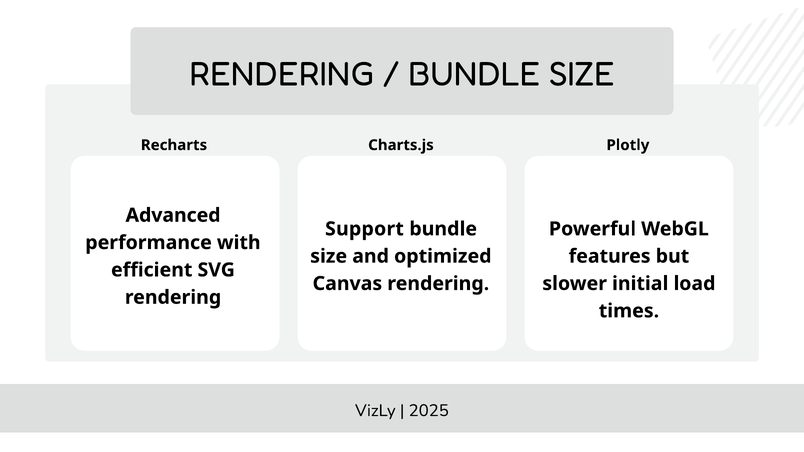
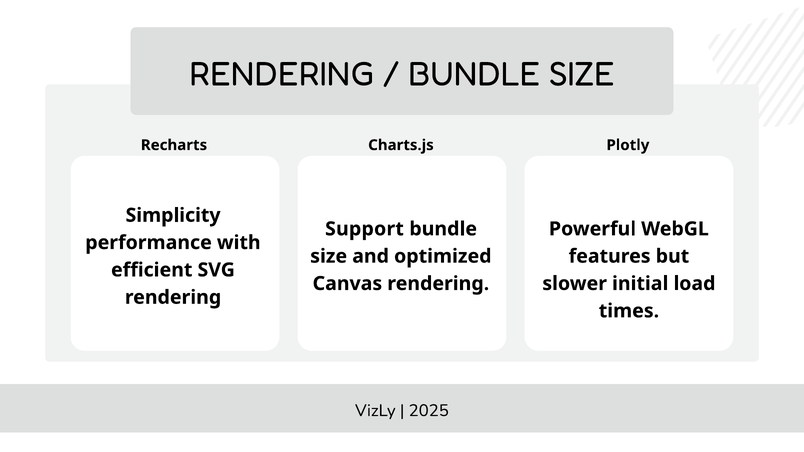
Advanced: Advanced -> Simplicity (173, 215)
